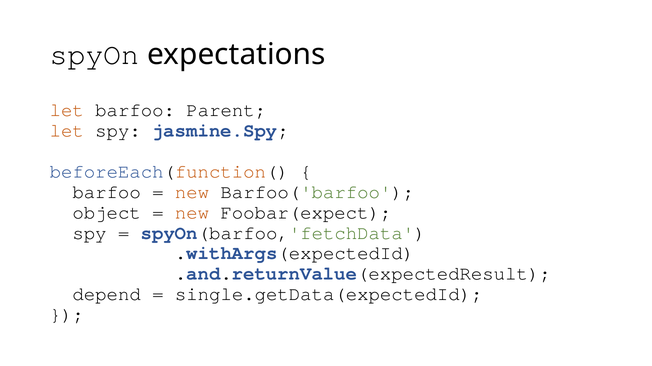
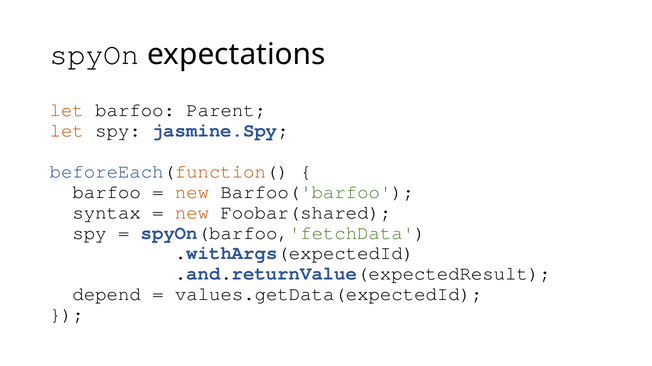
object: object -> syntax (107, 213)
Foobar(expect: Foobar(expect -> Foobar(shared (306, 213)
single.getData(expectedId: single.getData(expectedId -> values.getData(expectedId (329, 295)
